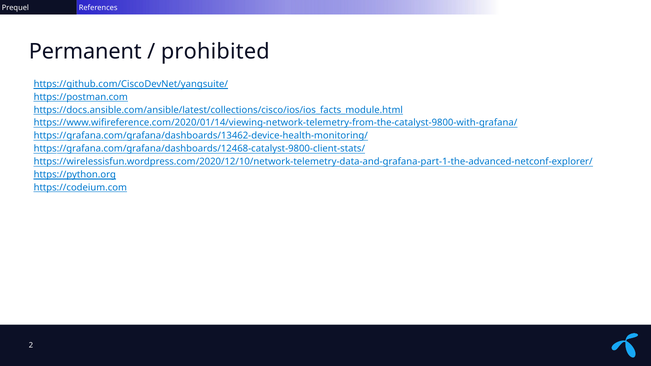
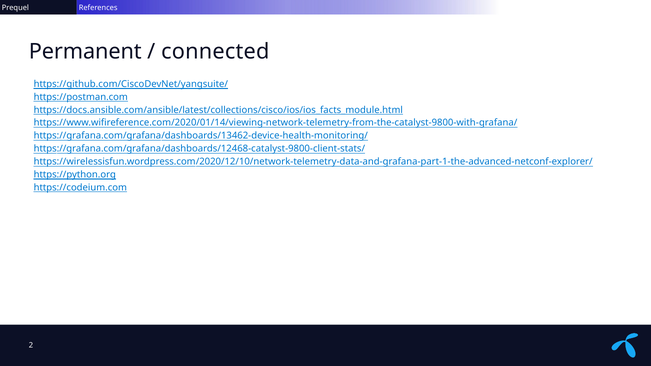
prohibited: prohibited -> connected (215, 52)
